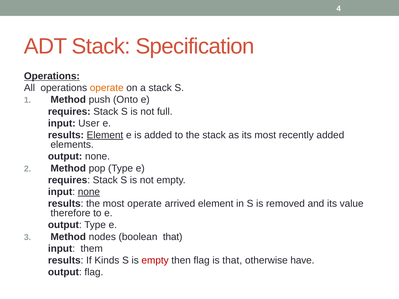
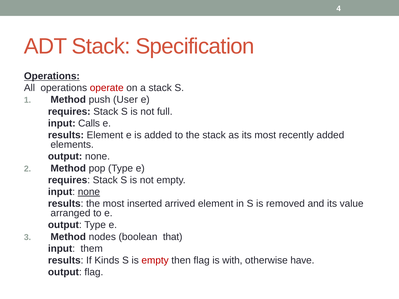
operate colour: orange -> red (107, 88)
Onto: Onto -> User (125, 100)
User: User -> Calls (89, 123)
Element underline: present -> none (105, 135)
most operate: operate -> inserted (145, 204)
therefore: therefore -> arranged (70, 213)
is that: that -> with (232, 261)
